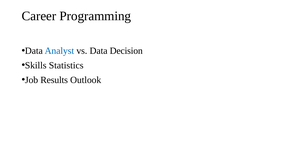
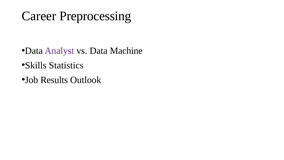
Programming: Programming -> Preprocessing (95, 16)
Analyst colour: blue -> purple (59, 51)
Decision: Decision -> Machine (126, 51)
